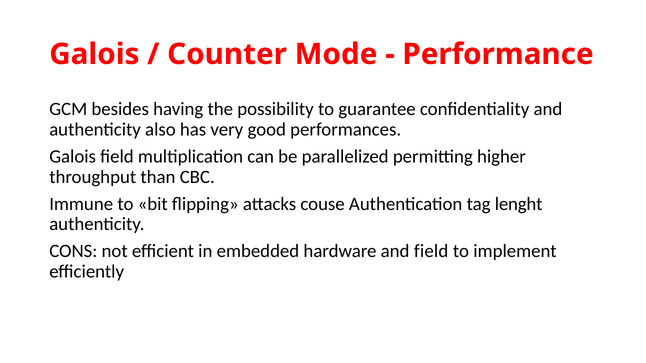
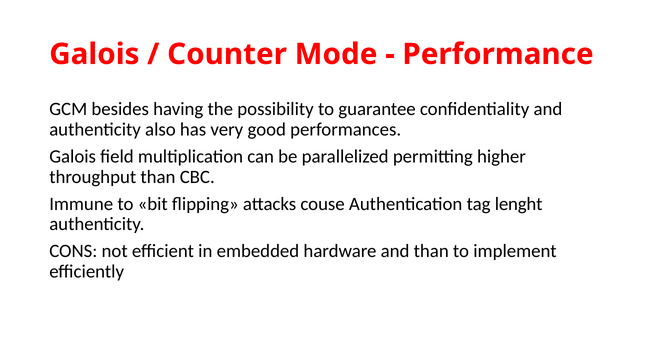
and field: field -> than (431, 252)
